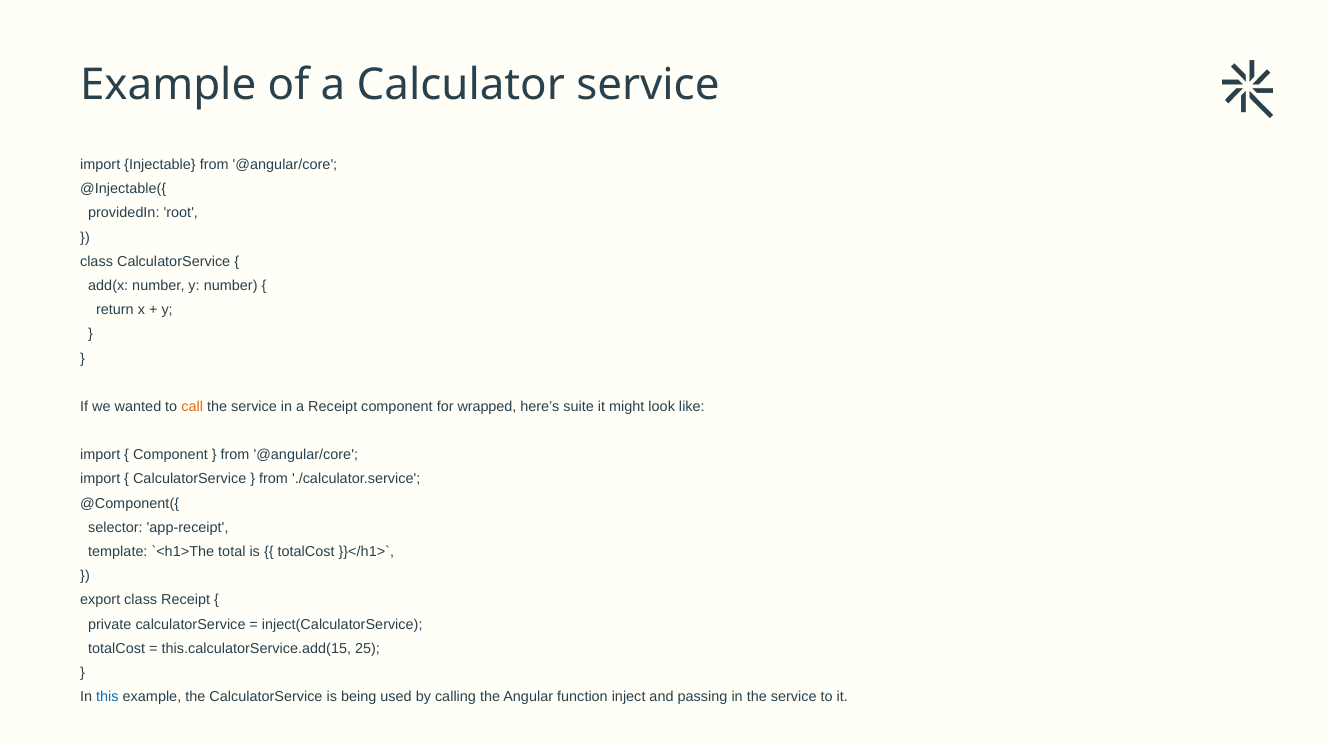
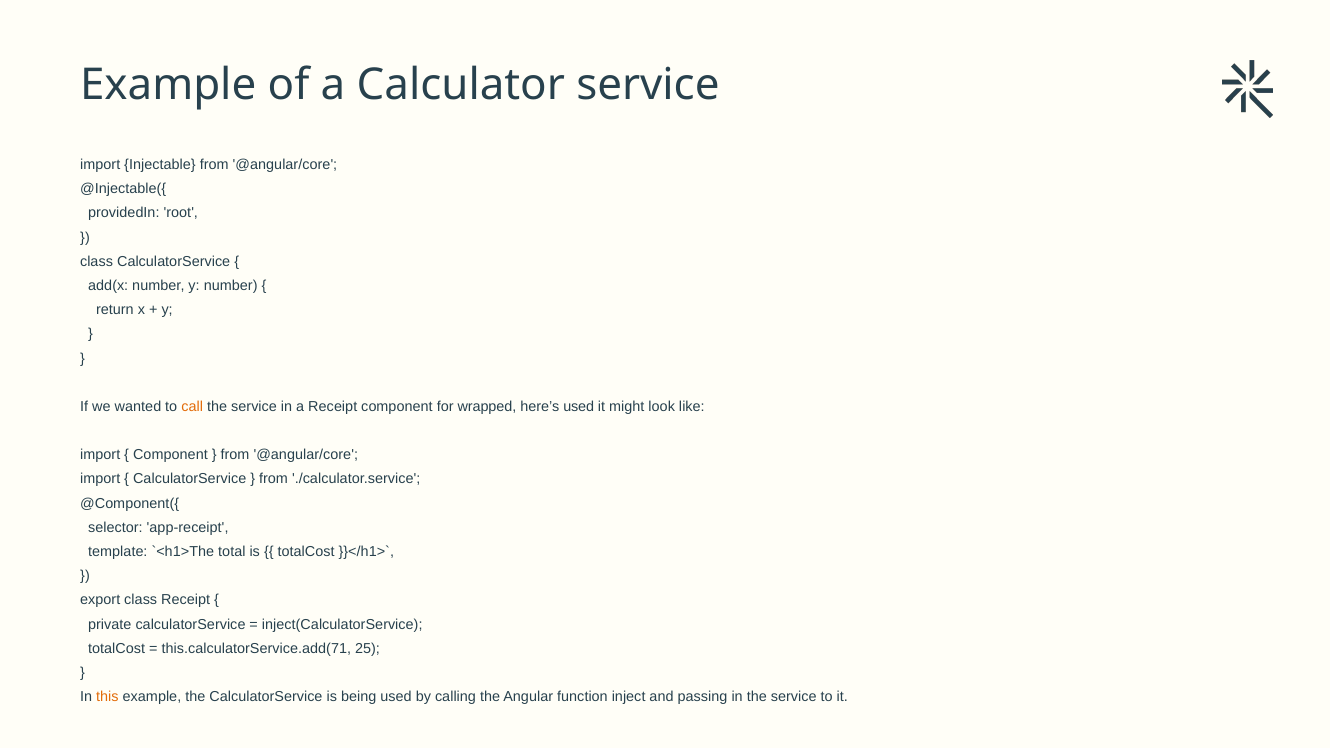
here’s suite: suite -> used (579, 407)
this.calculatorService.add(15: this.calculatorService.add(15 -> this.calculatorService.add(71 (256, 649)
this colour: blue -> orange (107, 697)
